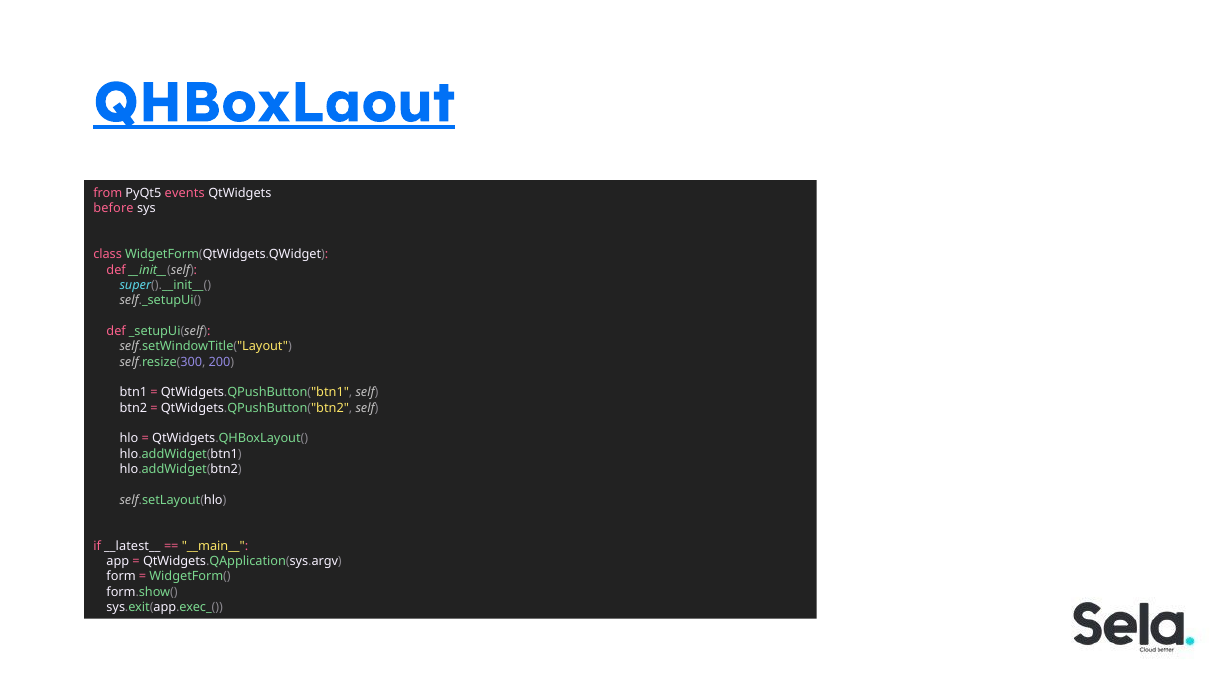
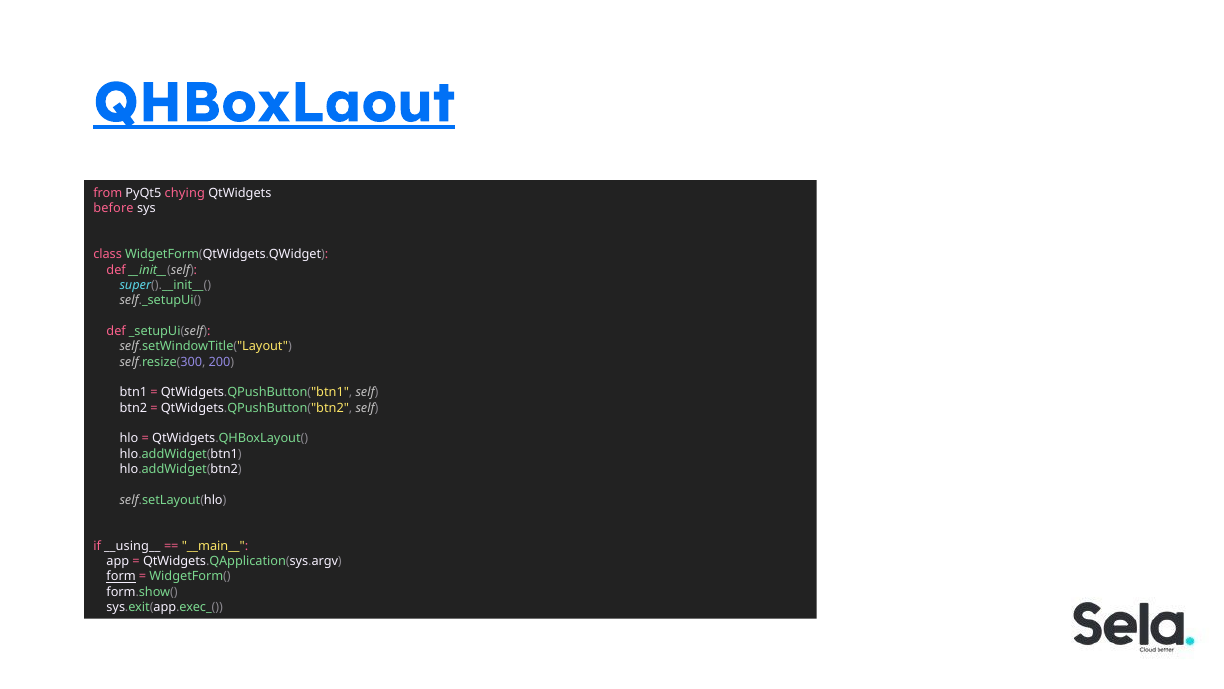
events: events -> chying (185, 193)
__latest__: __latest__ -> __using__ (132, 546)
form underline: none -> present (121, 576)
